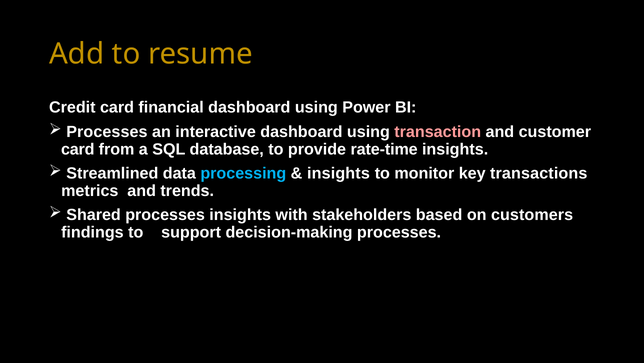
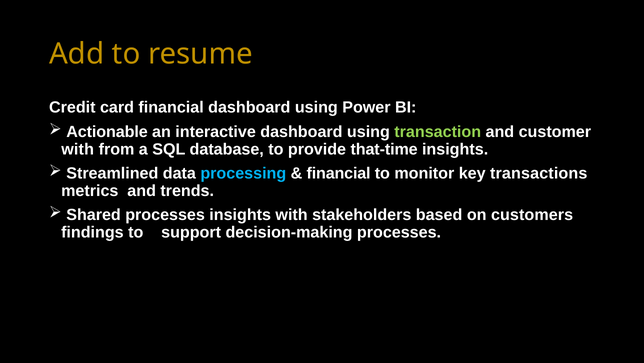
Processes: Processes -> Actionable (107, 132)
transaction colour: pink -> light green (438, 132)
card: card -> with (78, 149)
rate-time: rate-time -> that-time (384, 149)
insights: insights -> financial (339, 173)
